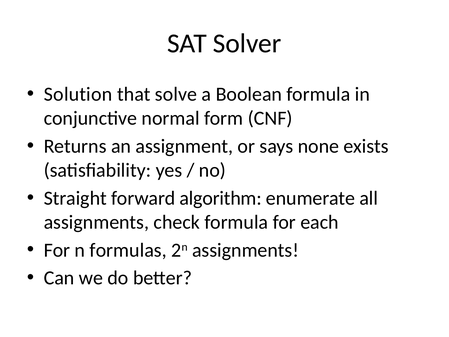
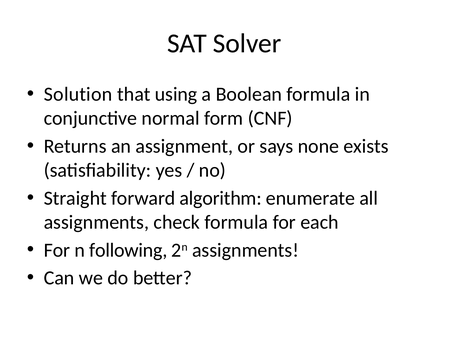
solve: solve -> using (176, 94)
formulas: formulas -> following (128, 250)
